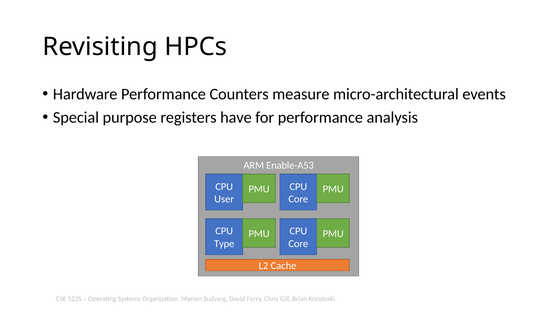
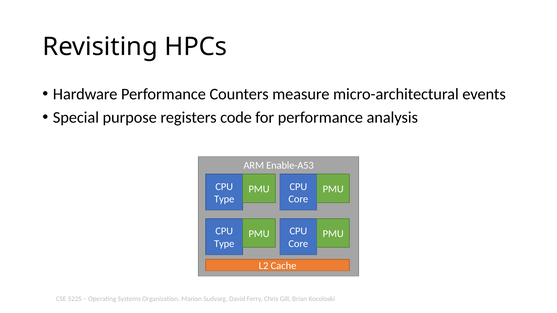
have: have -> code (236, 118)
User: User -> Type (224, 199)
